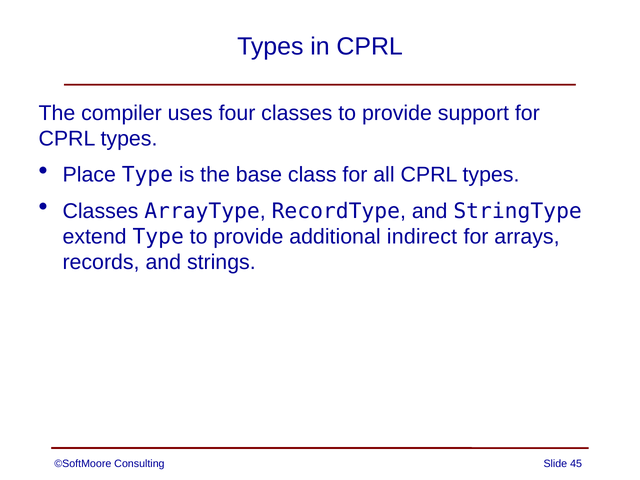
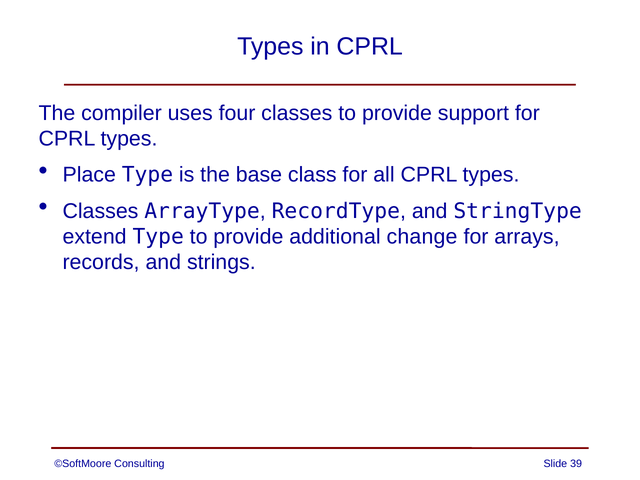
indirect: indirect -> change (422, 237)
45: 45 -> 39 (576, 464)
